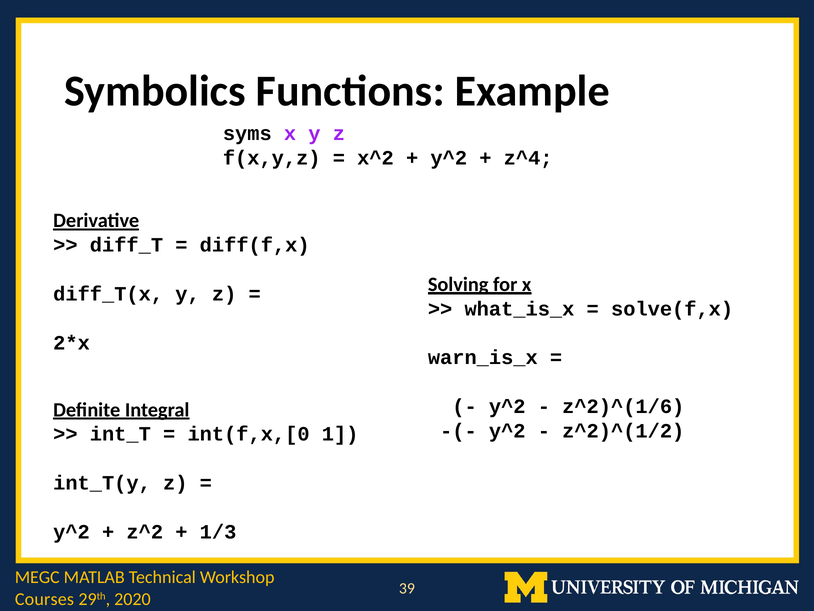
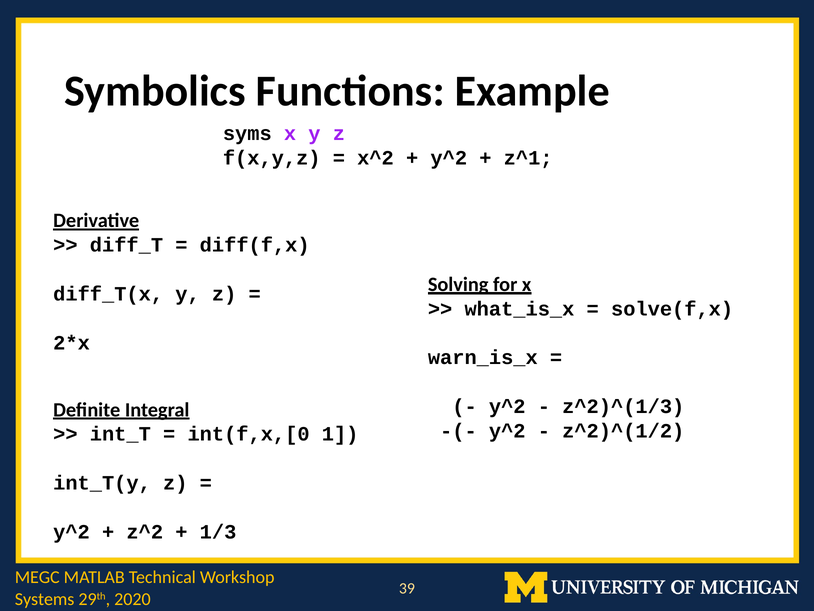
z^4: z^4 -> z^1 (528, 158)
z^2)^(1/6: z^2)^(1/6 -> z^2)^(1/3 (623, 406)
Courses: Courses -> Systems (45, 599)
